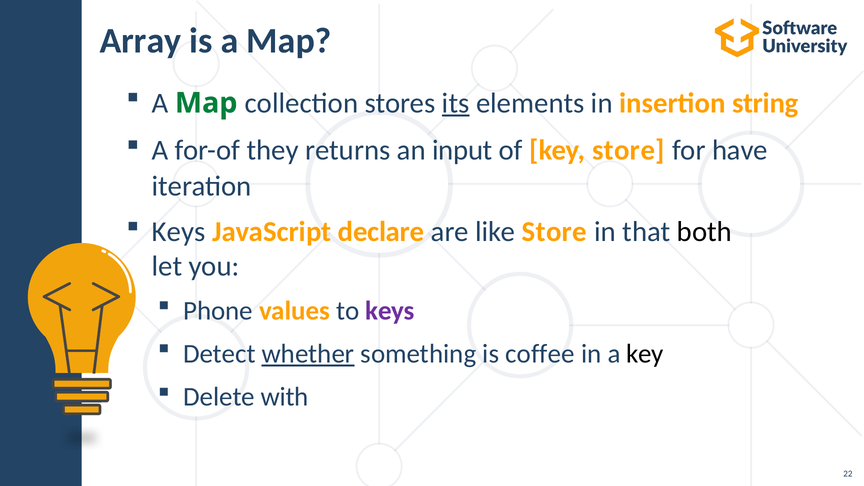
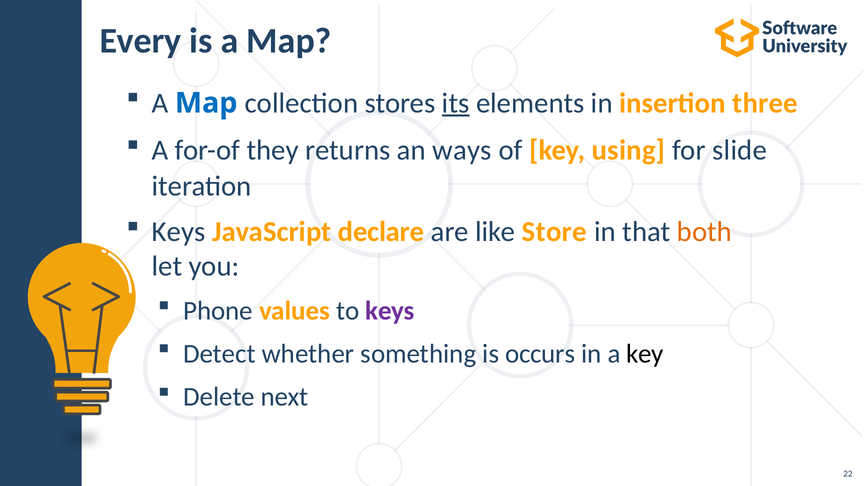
Array: Array -> Every (140, 41)
Map colour: green -> blue (206, 103)
string: string -> three (765, 103)
input: input -> ways (462, 150)
key store: store -> using (628, 150)
have: have -> slide (740, 150)
both colour: black -> orange (704, 232)
whether underline: present -> none (308, 354)
coffee: coffee -> occurs (540, 354)
with: with -> next (285, 397)
